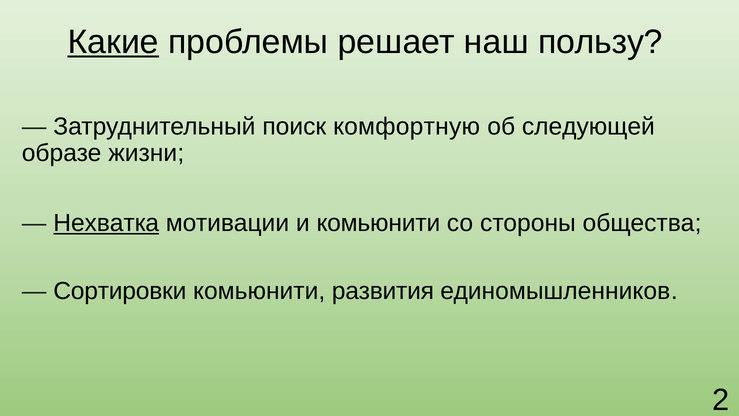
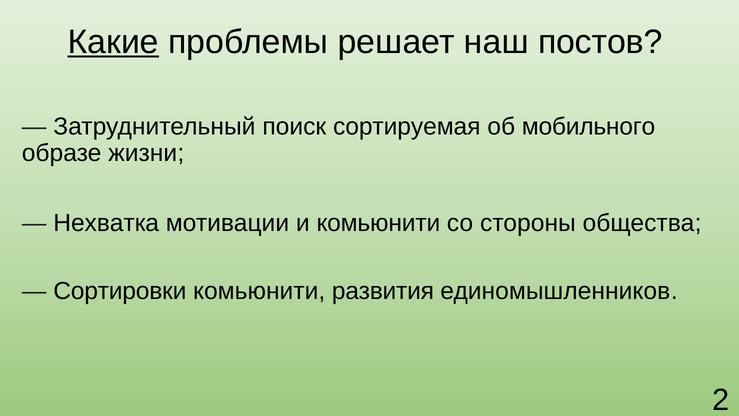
пользу: пользу -> постов (600, 42)
комфортную: комфортную -> сортируемая (407, 126)
следующей: следующей -> мобильного (589, 126)
Нехватка underline: present -> none (106, 223)
